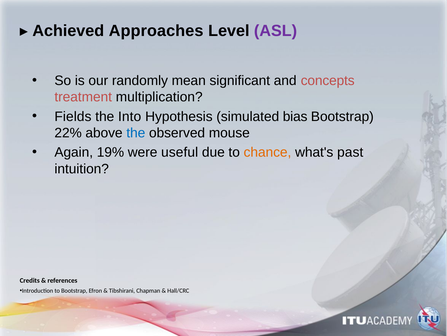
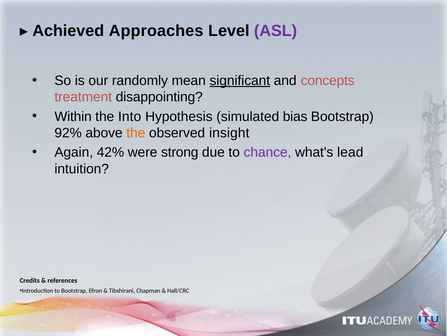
significant underline: none -> present (240, 80)
multiplication: multiplication -> disappointing (159, 97)
Fields: Fields -> Within (73, 116)
22%: 22% -> 92% (68, 133)
the colour: blue -> orange (136, 133)
mouse: mouse -> insight (229, 133)
19%: 19% -> 42% (110, 152)
useful: useful -> strong (180, 152)
chance colour: orange -> purple (267, 152)
past: past -> lead (350, 152)
